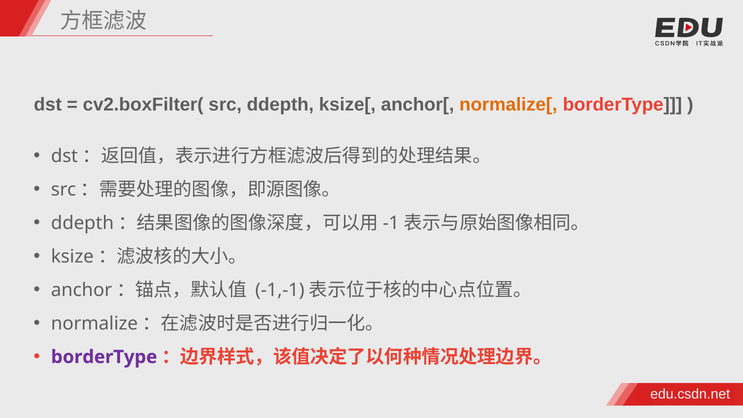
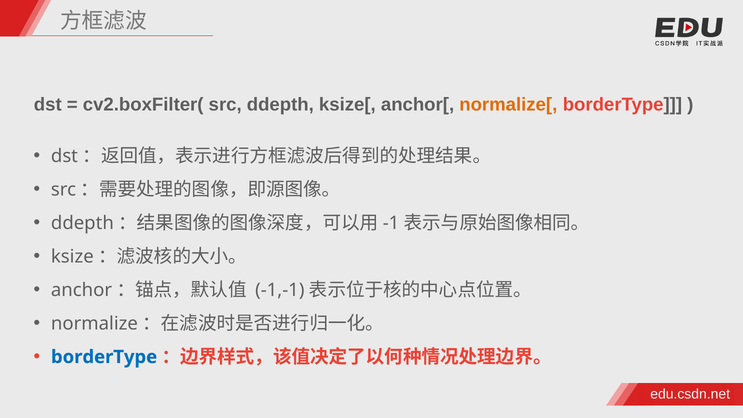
borderType colour: purple -> blue (104, 357)
